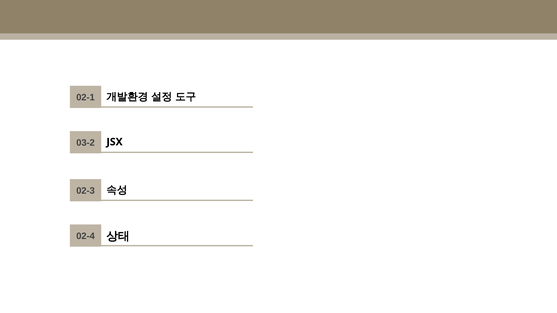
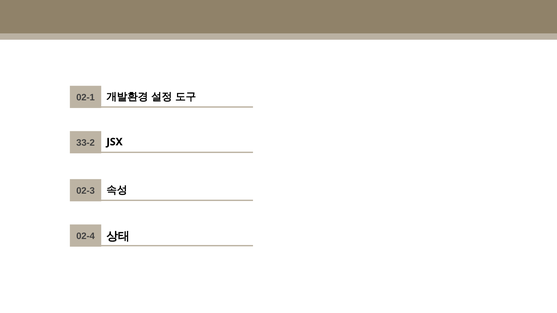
03-2: 03-2 -> 33-2 (86, 143)
